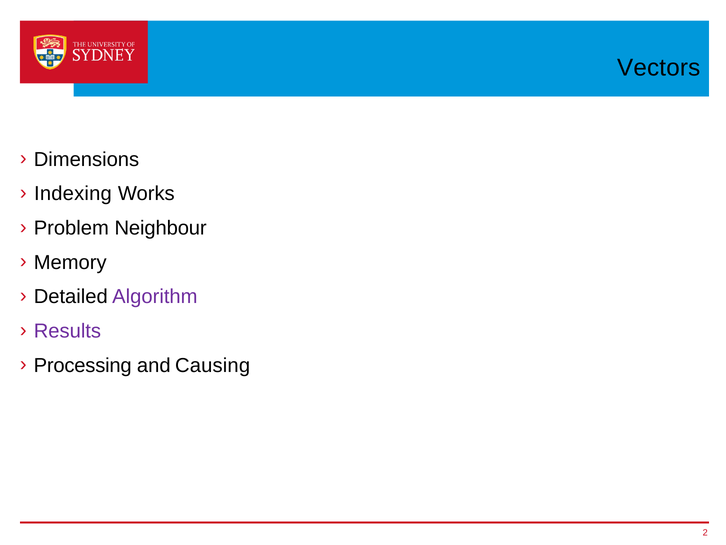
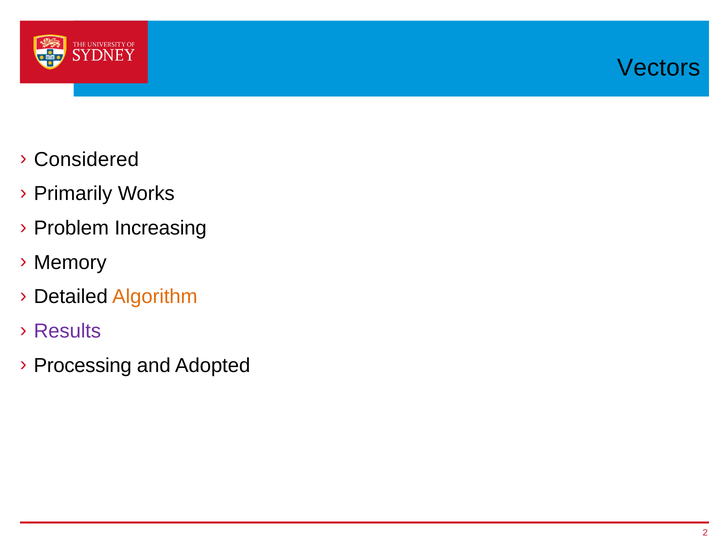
Dimensions: Dimensions -> Considered (86, 159)
Indexing: Indexing -> Primarily (73, 194)
Neighbour: Neighbour -> Increasing (161, 228)
Algorithm colour: purple -> orange (155, 296)
Causing: Causing -> Adopted (213, 365)
